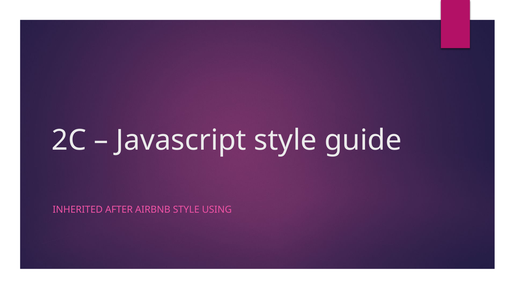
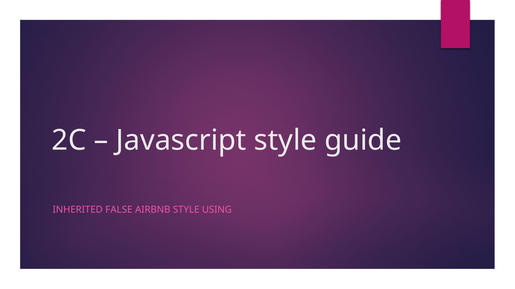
AFTER: AFTER -> FALSE (119, 210)
